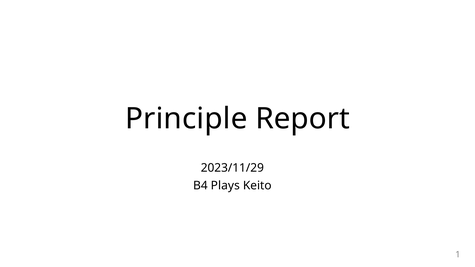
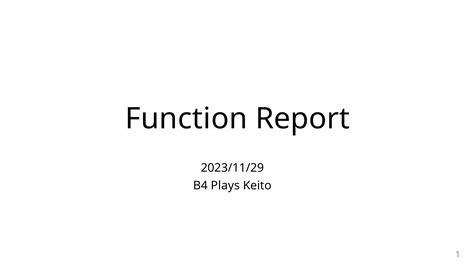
Principle: Principle -> Function (186, 119)
